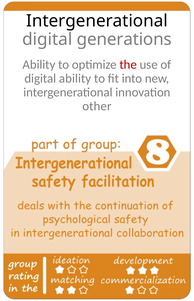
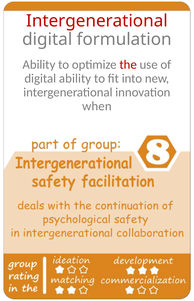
Intergenerational colour: black -> red (97, 21)
generations: generations -> formulation (124, 39)
other: other -> when (97, 106)
